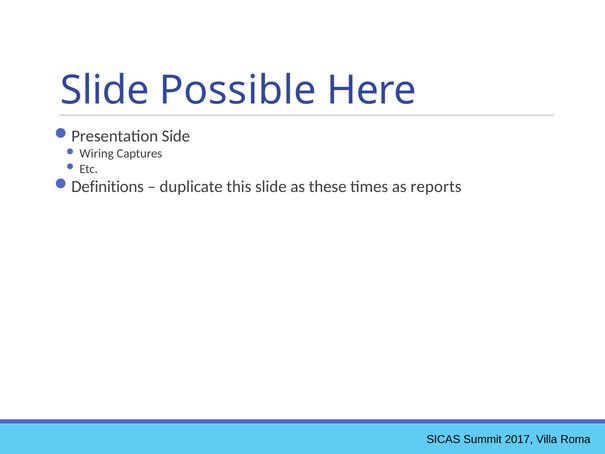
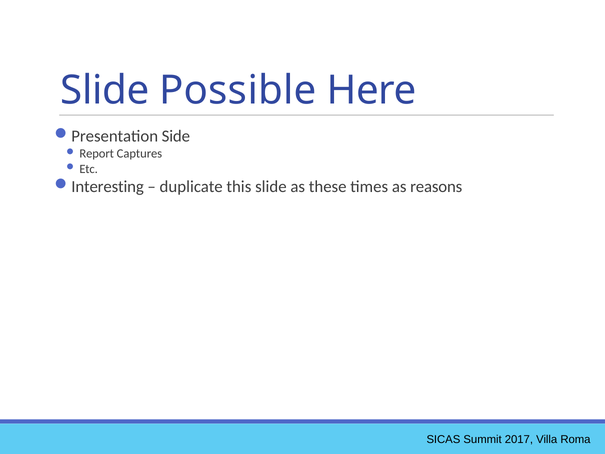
Wiring: Wiring -> Report (97, 154)
Definitions: Definitions -> Interesting (108, 187)
reports: reports -> reasons (436, 187)
